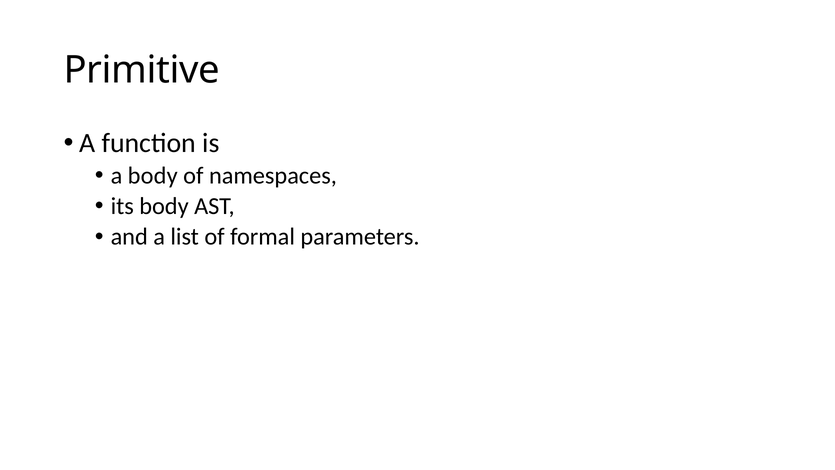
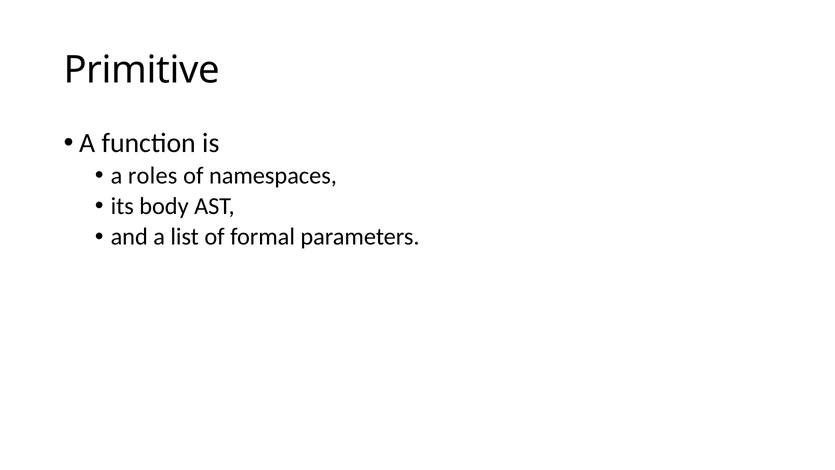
a body: body -> roles (153, 176)
